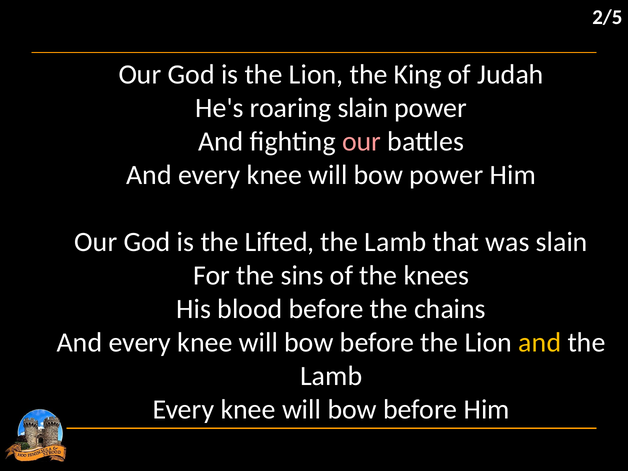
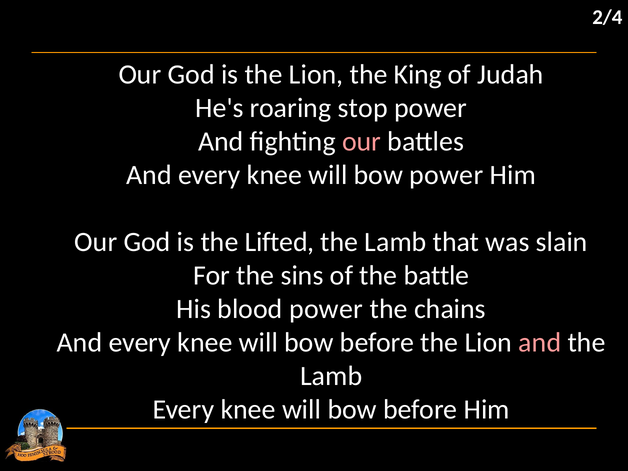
2/5: 2/5 -> 2/4 (607, 17)
roaring slain: slain -> stop (363, 108)
knees: knees -> battle (436, 275)
blood before: before -> power (326, 309)
and colour: yellow -> pink (540, 342)
